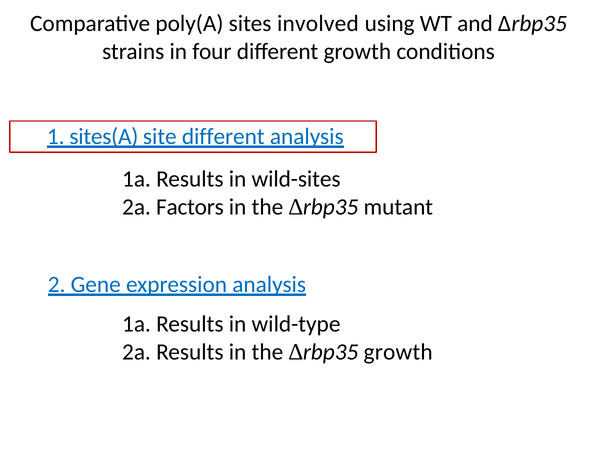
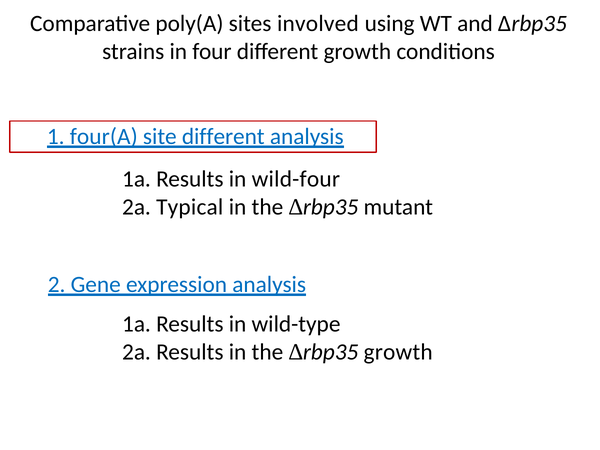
sites(A: sites(A -> four(A (104, 137)
wild-sites: wild-sites -> wild-four (296, 179)
Factors: Factors -> Typical (190, 207)
